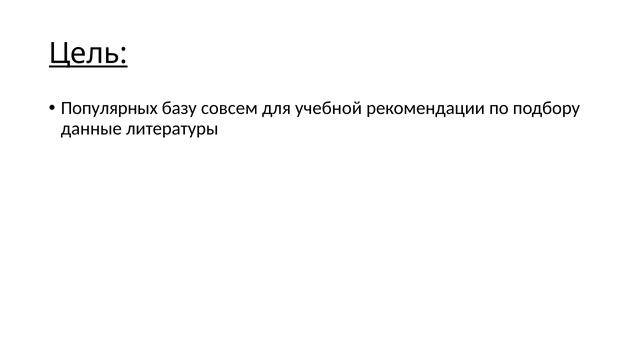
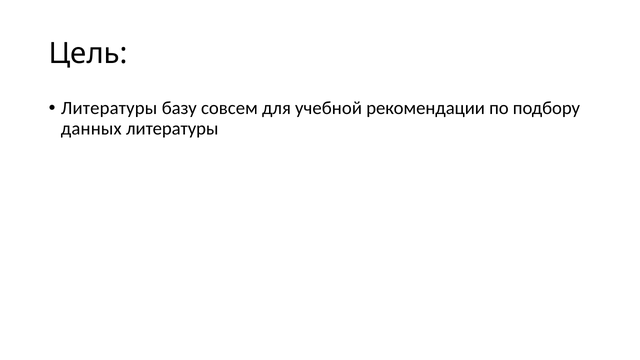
Цель underline: present -> none (88, 54)
Популярных: Популярных -> Литературы (109, 108)
данные: данные -> данных (91, 128)
